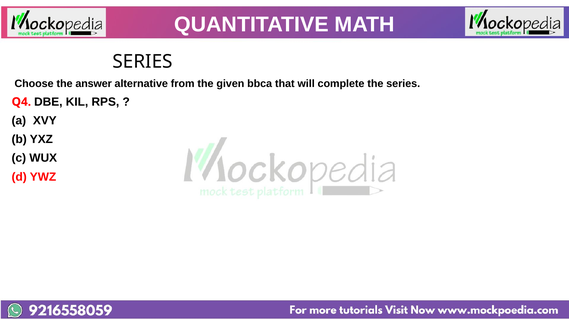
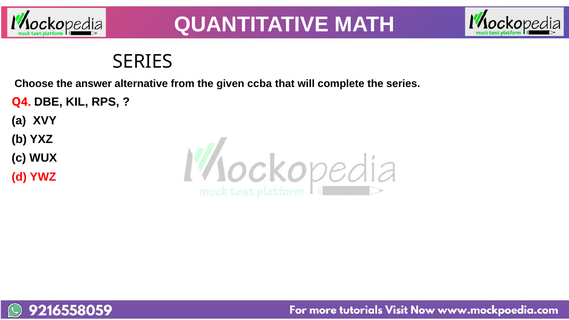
bbca: bbca -> ccba (260, 84)
